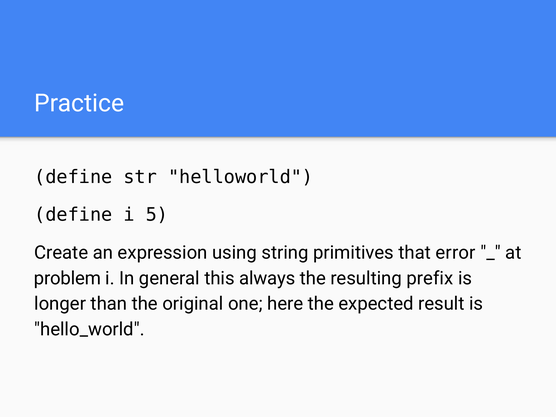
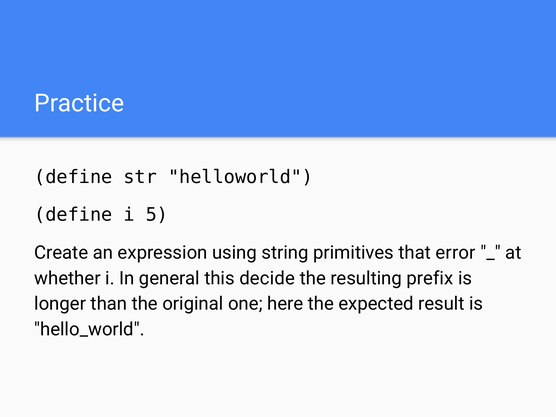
problem: problem -> whether (67, 278)
always: always -> decide (267, 278)
